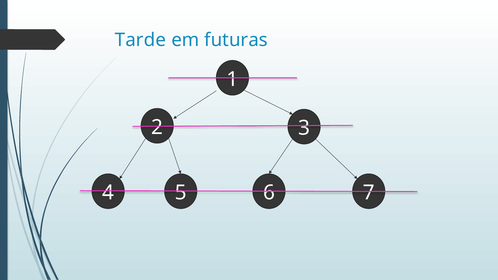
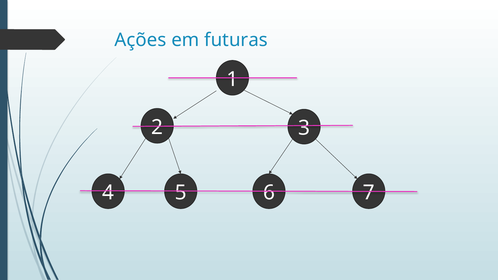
Tarde: Tarde -> Ações (140, 40)
